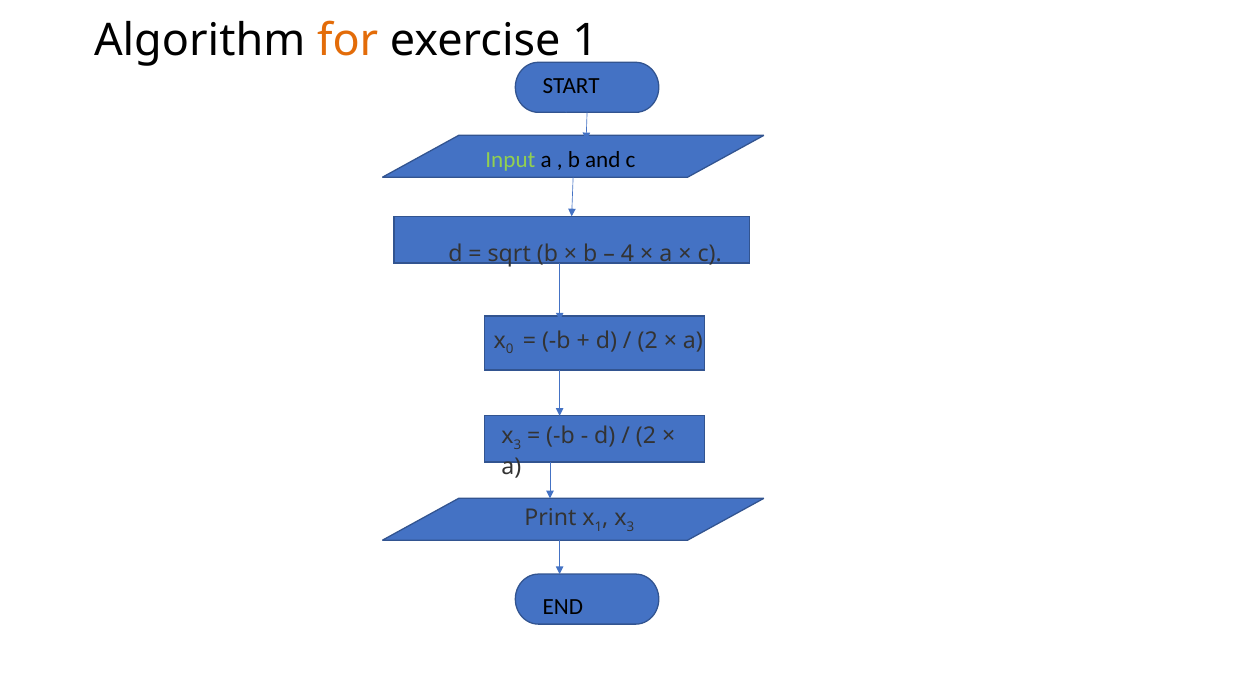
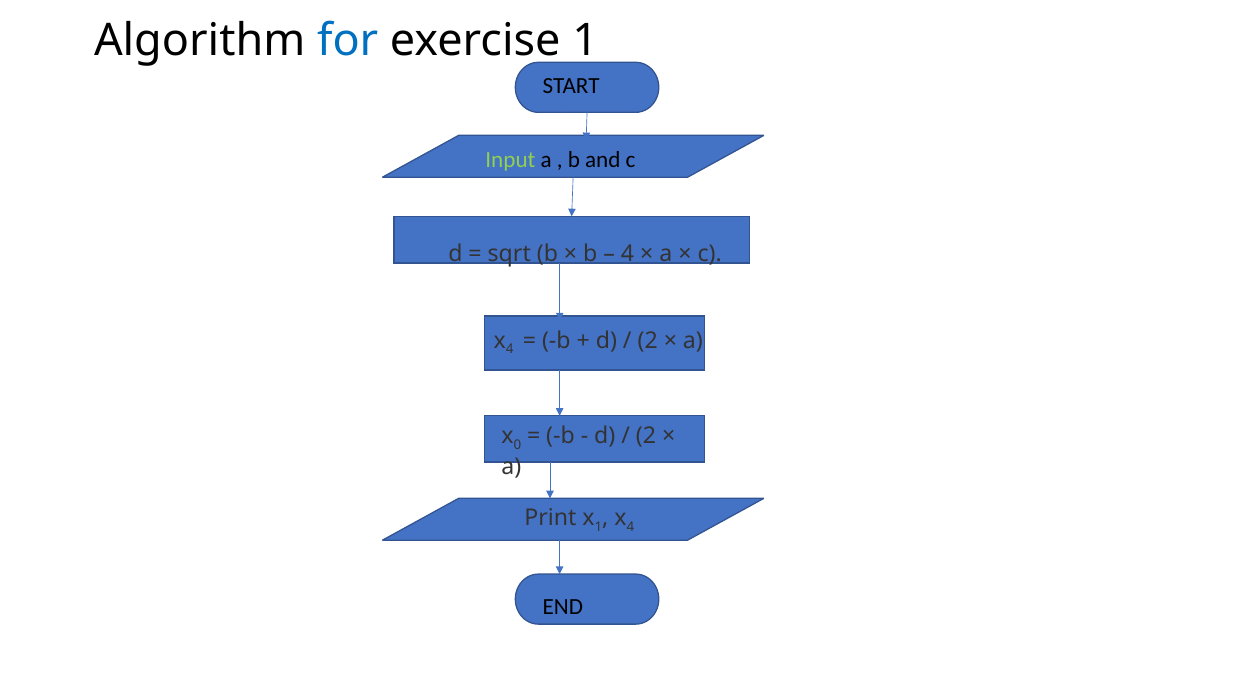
for colour: orange -> blue (348, 41)
0: 0 -> 4 (510, 350)
3: 3 -> 0 (517, 445)
3: 3 -> 4 (630, 528)
